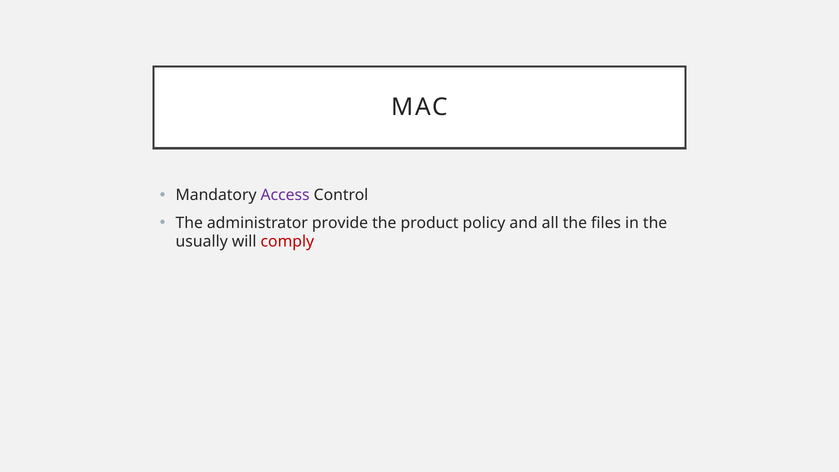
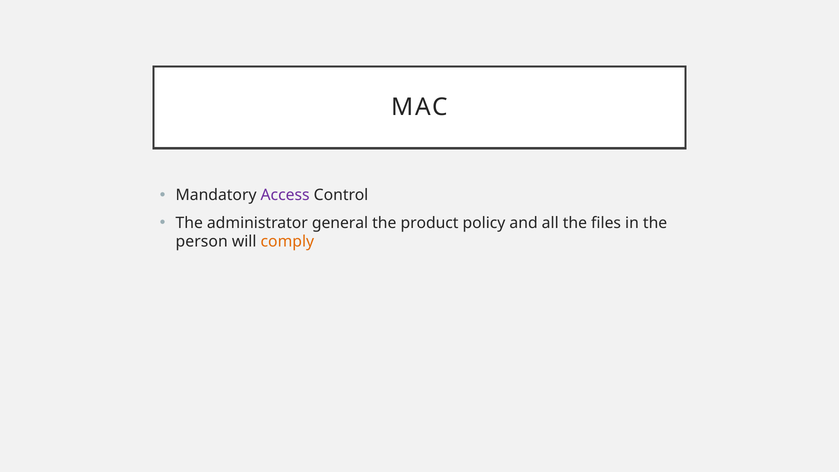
provide: provide -> general (340, 223)
usually: usually -> person (202, 242)
comply colour: red -> orange (287, 242)
